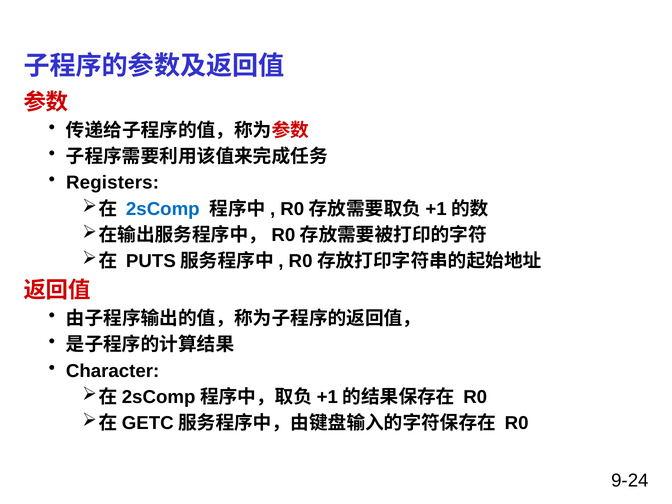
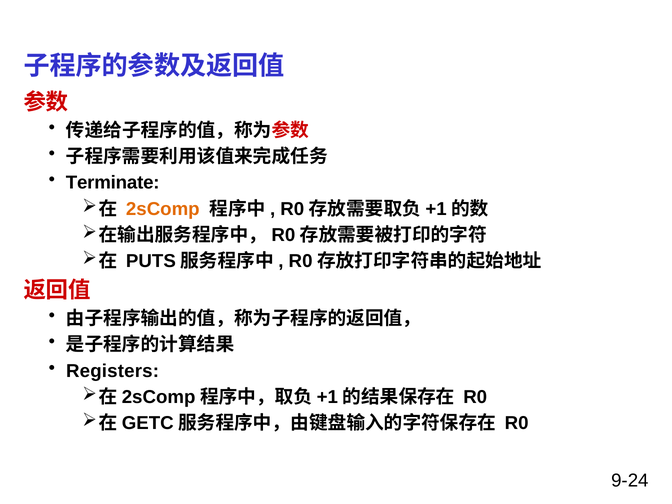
Registers: Registers -> Terminate (113, 183)
2sComp colour: blue -> orange (163, 209)
Character: Character -> Registers (113, 371)
